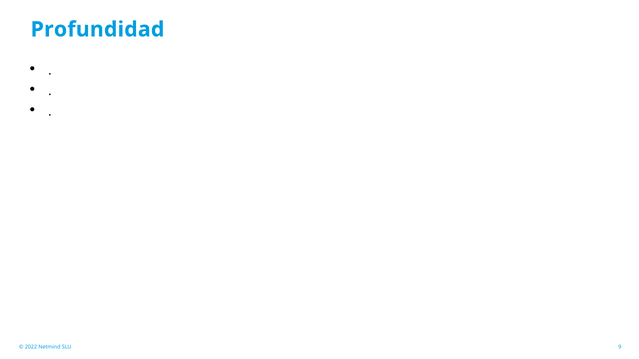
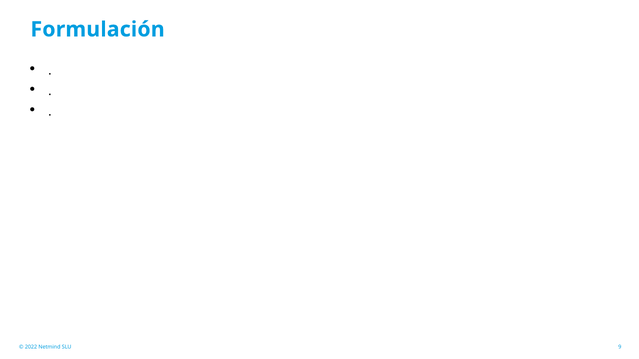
Profundidad: Profundidad -> Formulación (98, 29)
